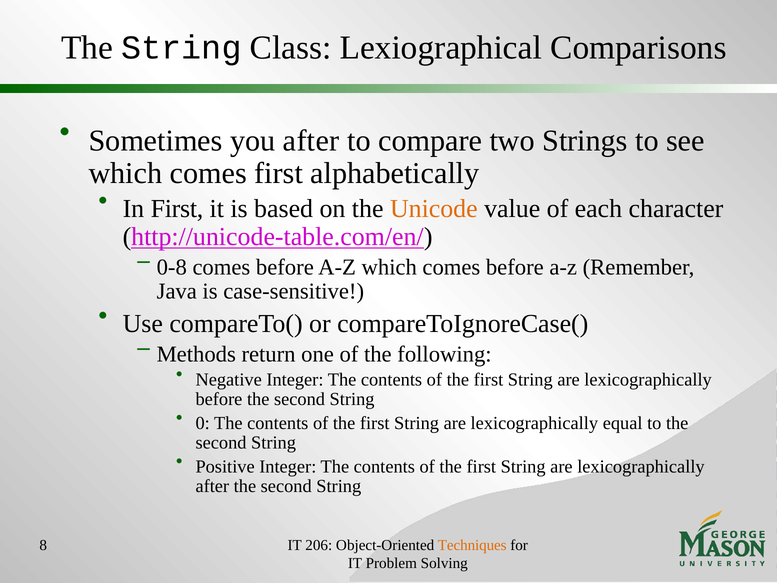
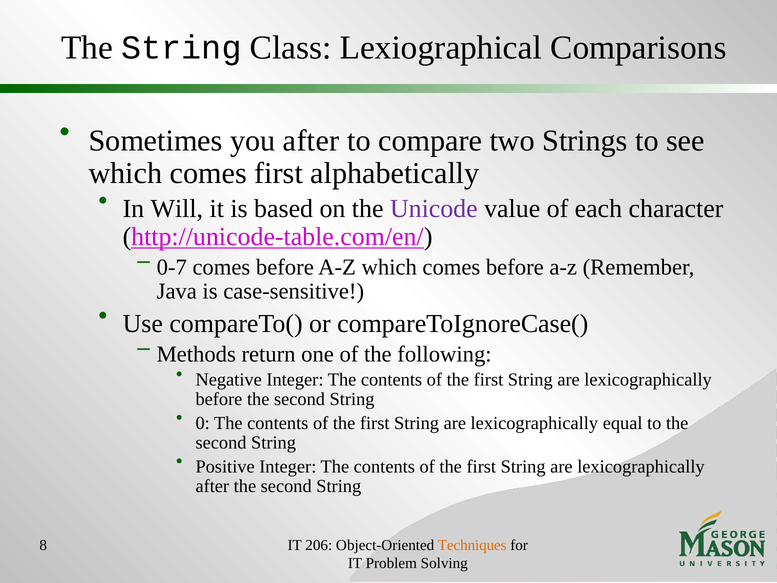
In First: First -> Will (177, 209)
Unicode colour: orange -> purple (434, 209)
0-8: 0-8 -> 0-7 (172, 267)
